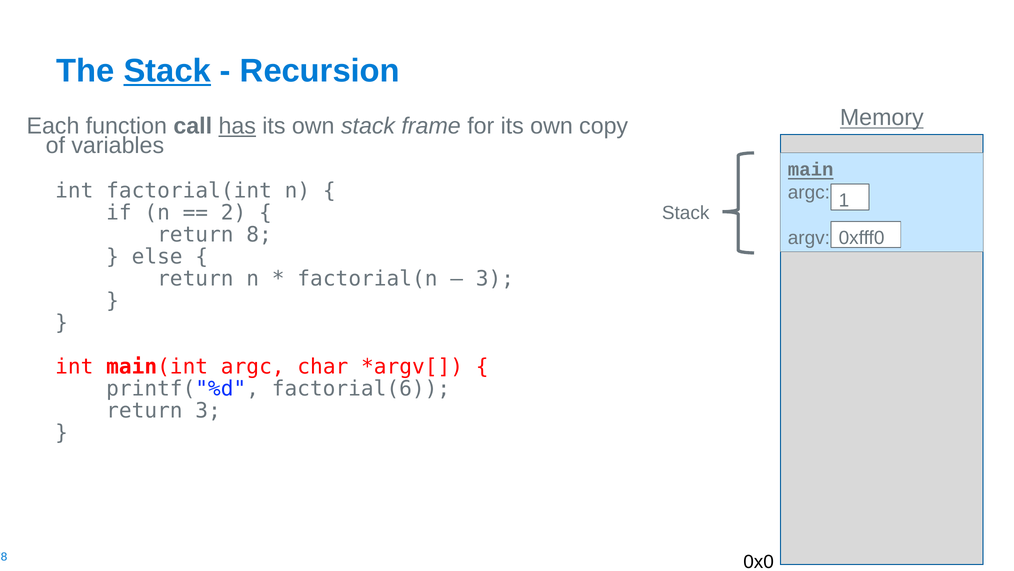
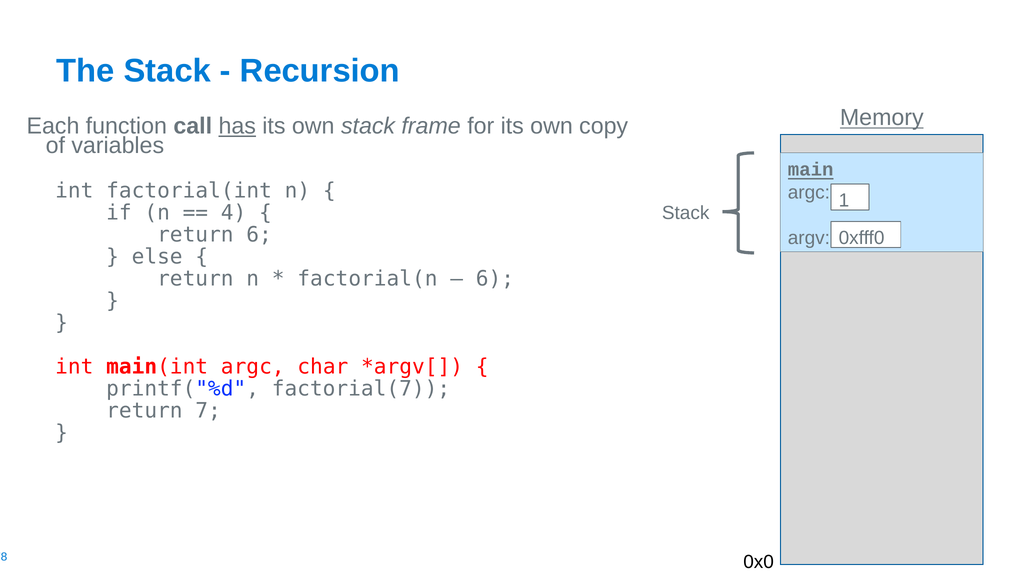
Stack underline: present -> none (167, 71)
2: 2 -> 4 (234, 213)
return 8: 8 -> 6 (259, 235)
3: 3 -> 6 (495, 279)
factorial(6: factorial(6 -> factorial(7 (361, 388)
return 3: 3 -> 7 (208, 410)
